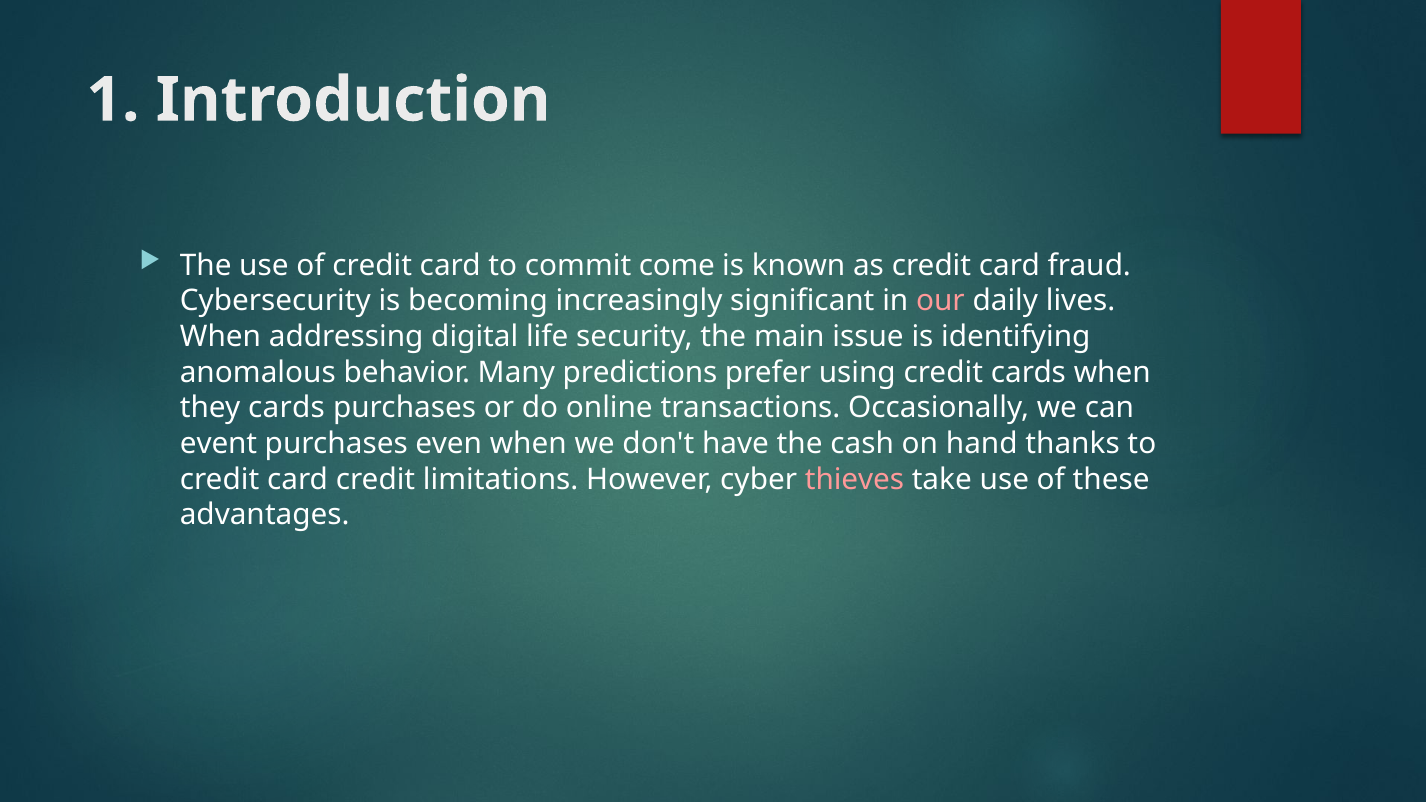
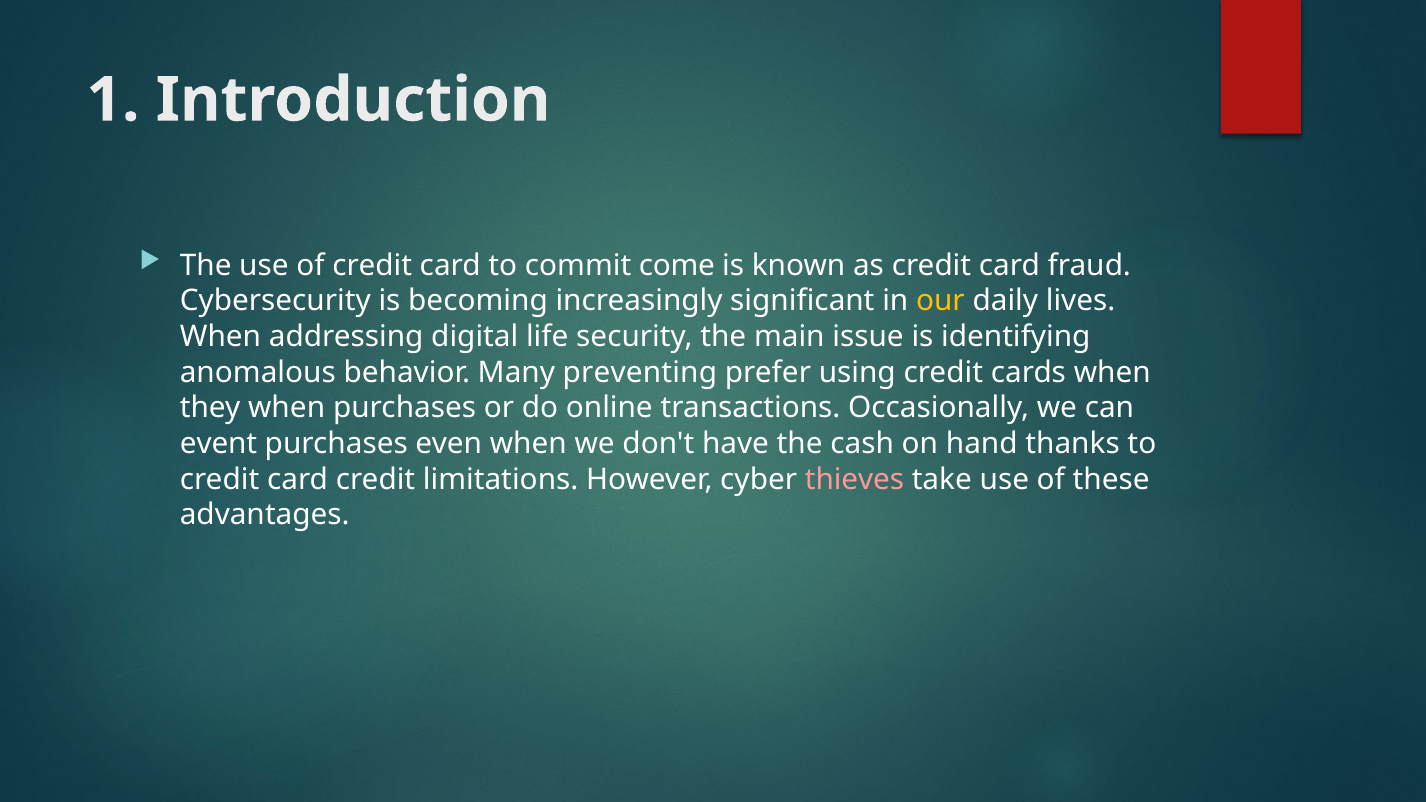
our colour: pink -> yellow (940, 301)
predictions: predictions -> preventing (640, 372)
they cards: cards -> when (287, 408)
